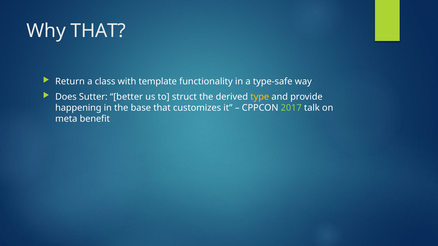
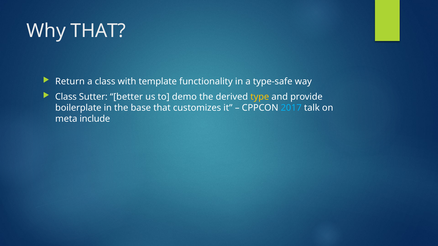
Does: Does -> Class (66, 97)
struct: struct -> demo (184, 97)
happening: happening -> boilerplate (78, 108)
2017 colour: light green -> light blue (291, 108)
benefit: benefit -> include (95, 119)
